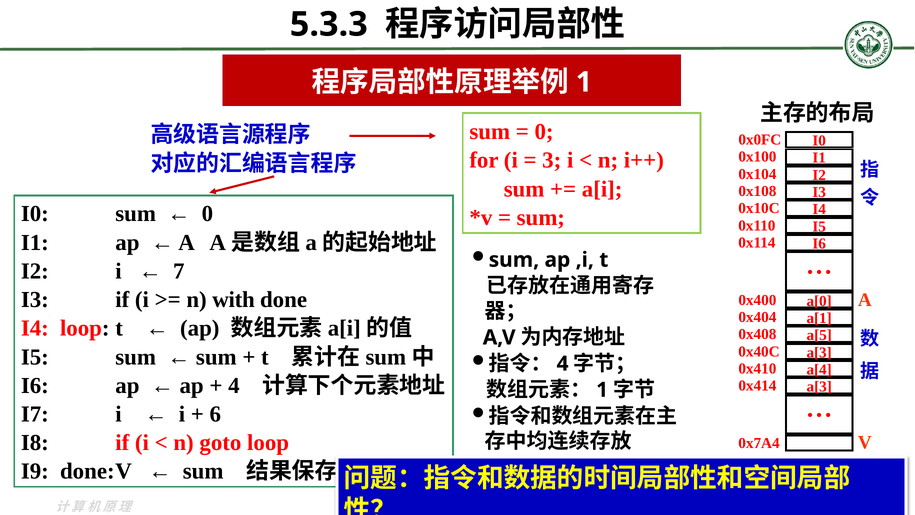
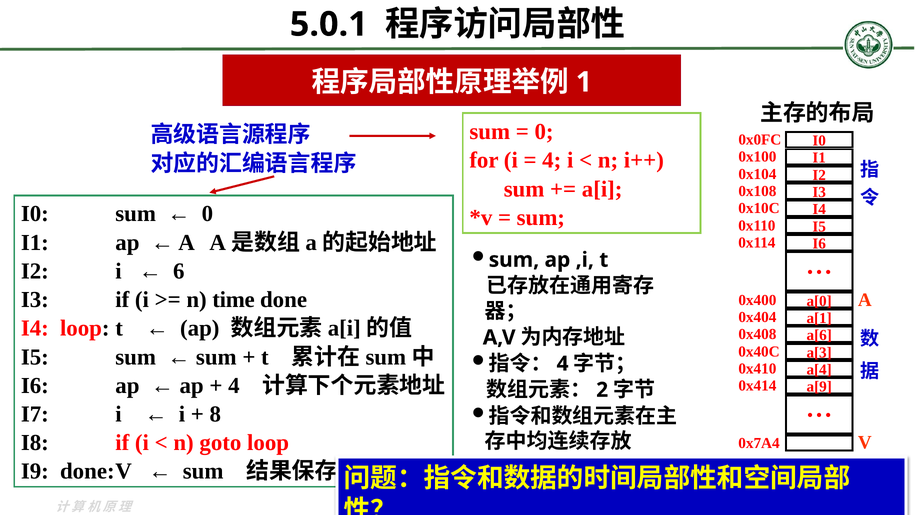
5.3.3: 5.3.3 -> 5.0.1 (329, 24)
3: 3 -> 4 (552, 160)
7: 7 -> 6 (179, 271)
with: with -> time (234, 300)
a[5: a[5 -> a[6 (819, 335)
a[3: a[3 -> a[9 (819, 387)
1: 1 -> 2 (602, 390)
6: 6 -> 8 (215, 414)
